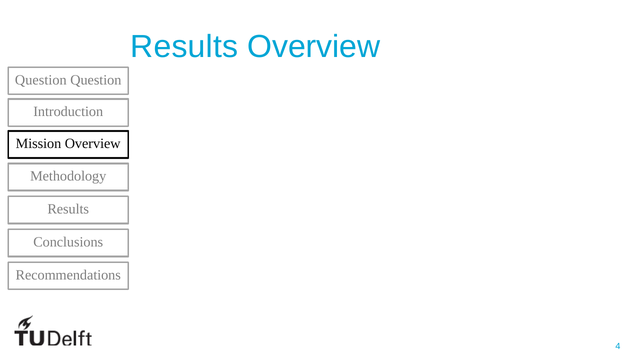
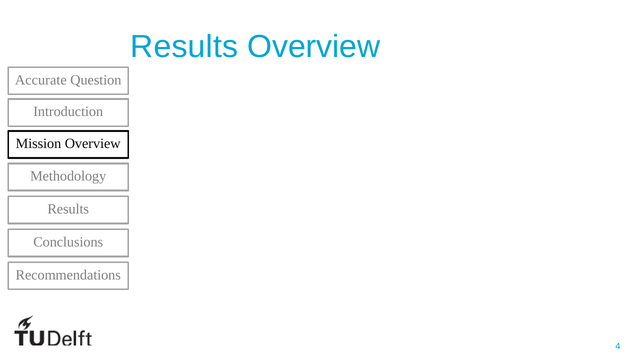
Question: Question -> Accurate (41, 80)
